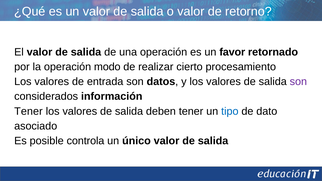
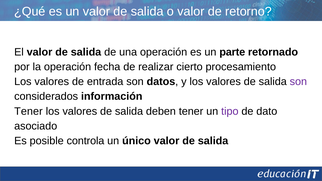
favor: favor -> parte (232, 52)
modo: modo -> fecha (107, 67)
tipo colour: blue -> purple (230, 111)
